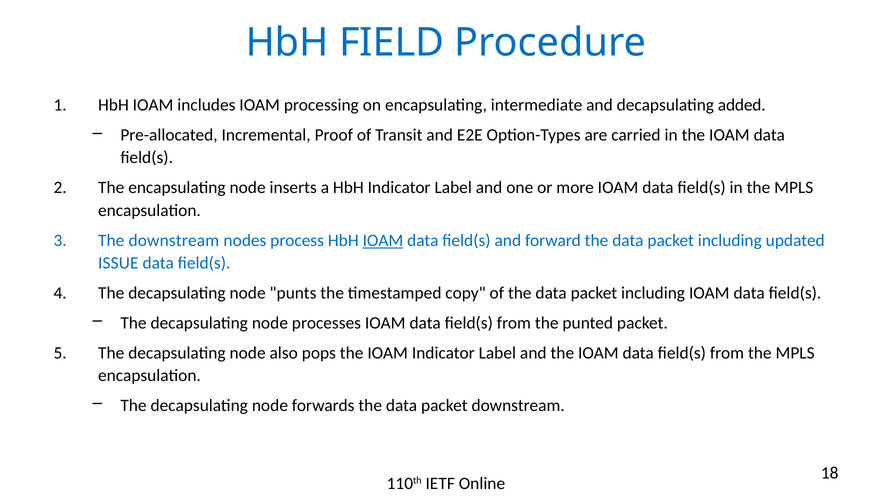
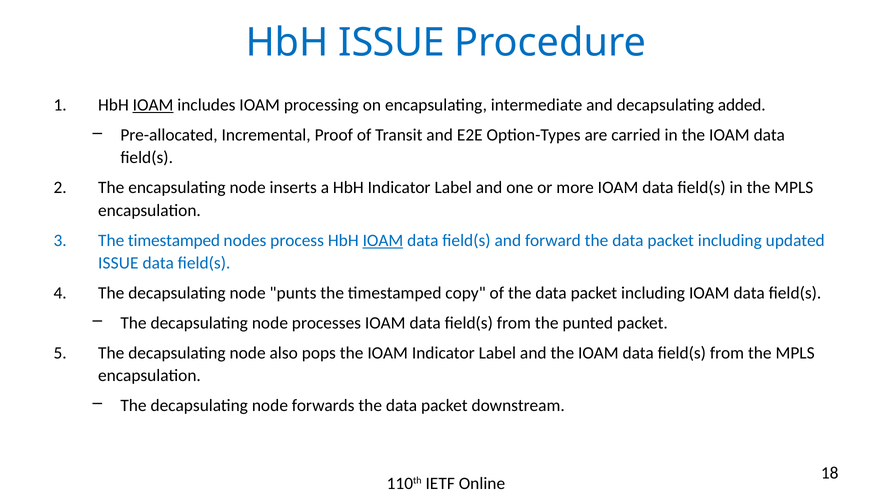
HbH FIELD: FIELD -> ISSUE (392, 42)
IOAM underline: none -> present (153, 105)
downstream: downstream -> timestamped (174, 240)
